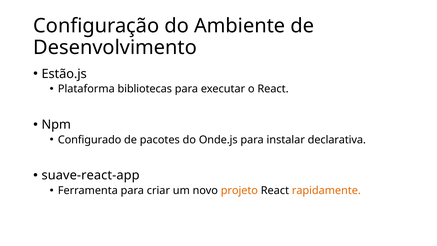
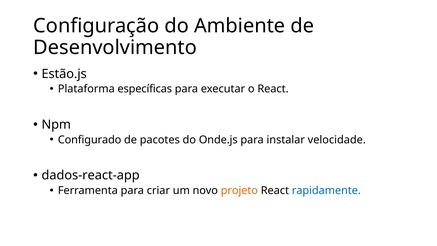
bibliotecas: bibliotecas -> específicas (145, 89)
declarativa: declarativa -> velocidade (337, 140)
suave-react-app: suave-react-app -> dados-react-app (91, 175)
rapidamente colour: orange -> blue (326, 190)
